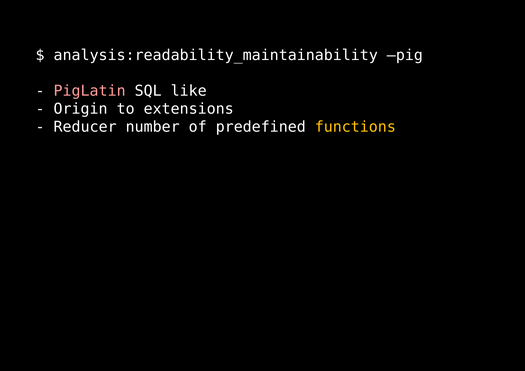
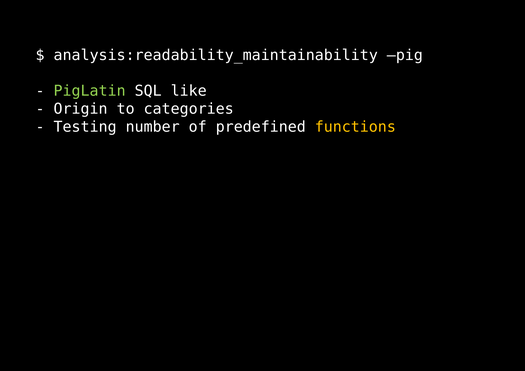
PigLatin colour: pink -> light green (90, 91)
extensions: extensions -> categories (189, 109)
Reducer: Reducer -> Testing (85, 127)
